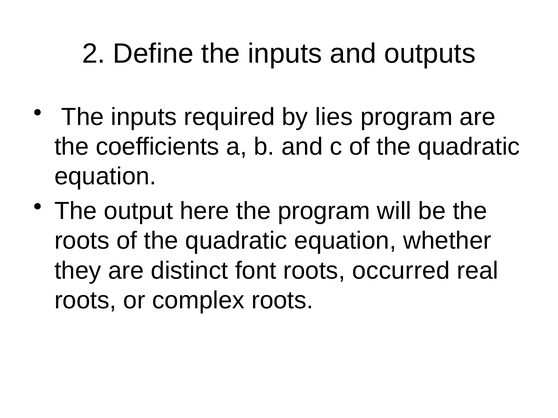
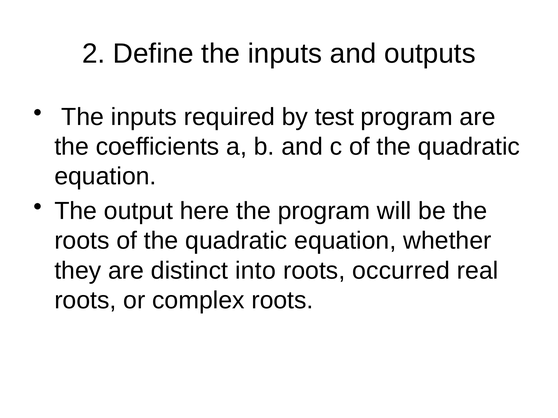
lies: lies -> test (334, 117)
font: font -> into (256, 271)
